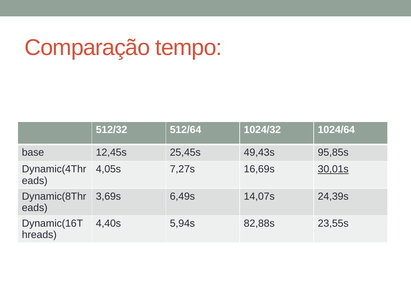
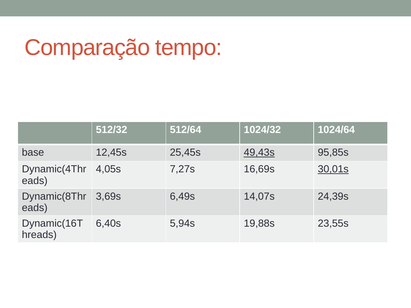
49,43s underline: none -> present (259, 153)
4,40s: 4,40s -> 6,40s (108, 224)
82,88s: 82,88s -> 19,88s (259, 224)
